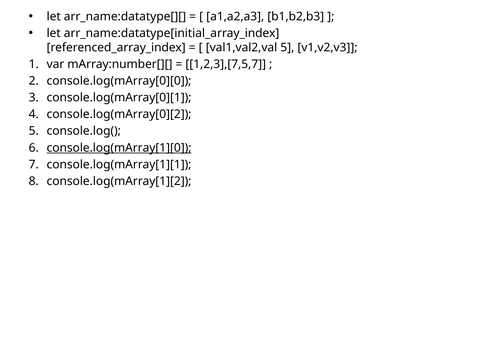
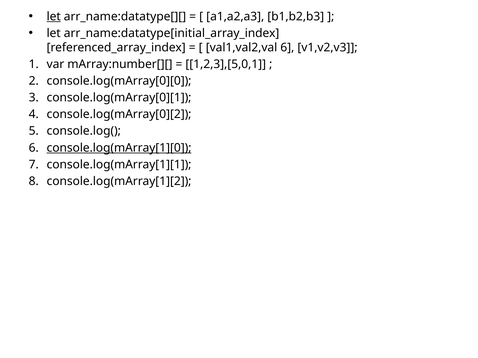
let underline: none -> present (54, 16)
val1,val2,val 5: 5 -> 6 (287, 48)
1,2,3],[7,5,7: 1,2,3],[7,5,7 -> 1,2,3],[5,0,1 (226, 64)
